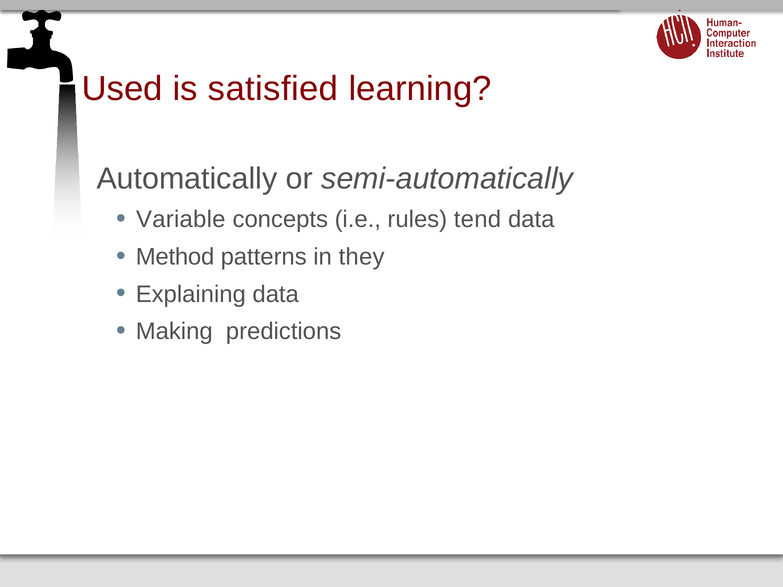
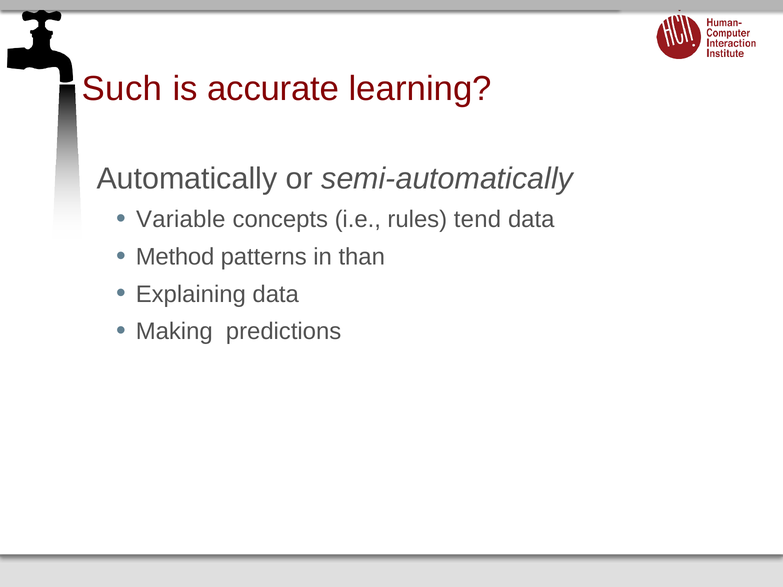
Used: Used -> Such (122, 89)
satisfied: satisfied -> accurate (273, 89)
they: they -> than (362, 257)
